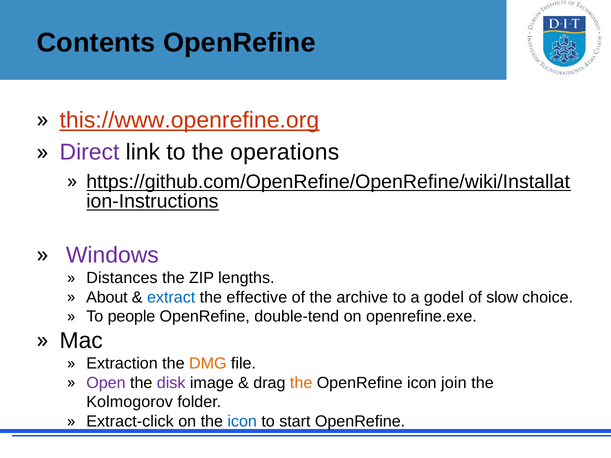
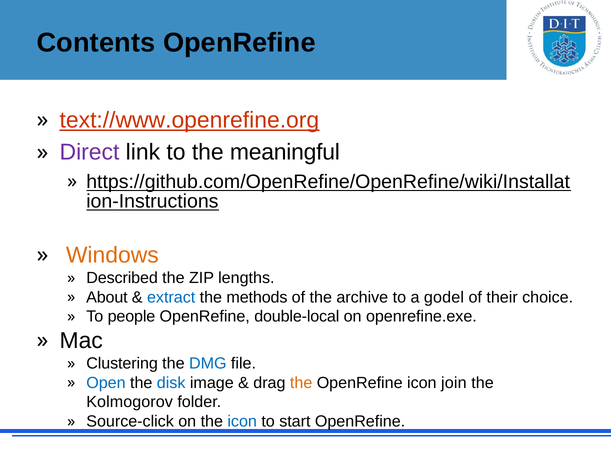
this://www.openrefine.org: this://www.openrefine.org -> text://www.openrefine.org (189, 120)
operations: operations -> meaningful (285, 153)
Windows colour: purple -> orange (112, 255)
Distances: Distances -> Described (122, 278)
effective: effective -> methods (257, 297)
slow: slow -> their (502, 297)
double-tend: double-tend -> double-local (297, 317)
Extraction: Extraction -> Clustering (122, 364)
DMG colour: orange -> blue (208, 364)
Open colour: purple -> blue (106, 383)
disk colour: purple -> blue (171, 383)
Extract-click: Extract-click -> Source-click (130, 422)
